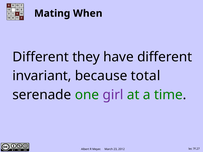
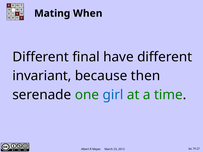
they: they -> final (86, 57)
total: total -> then (146, 76)
girl colour: purple -> blue (113, 95)
